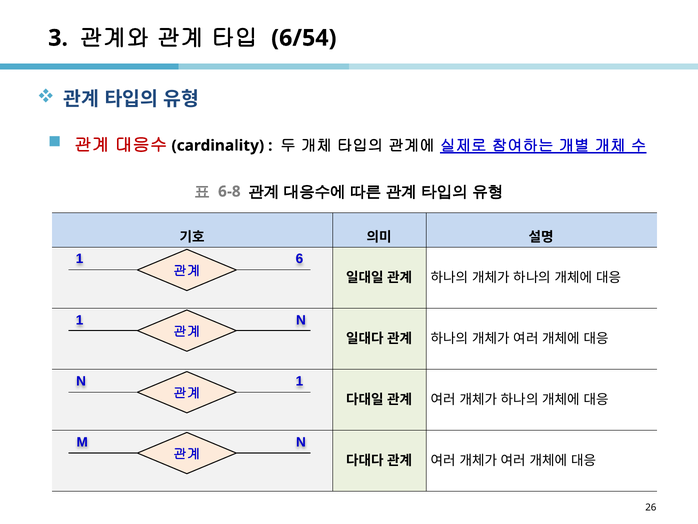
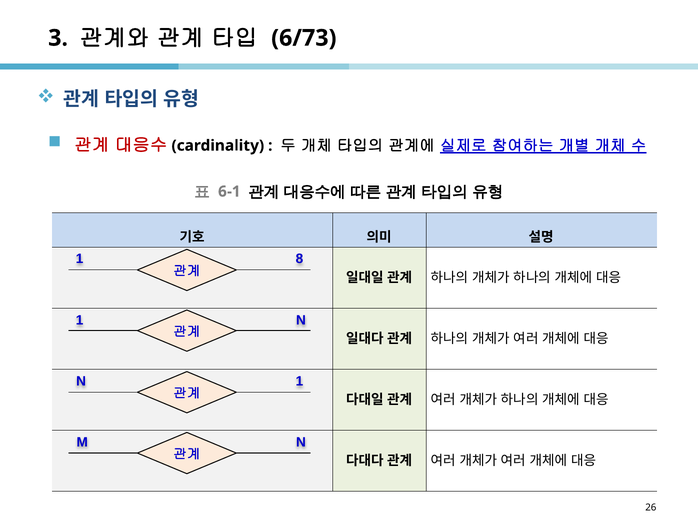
6/54: 6/54 -> 6/73 (304, 38)
6-8: 6-8 -> 6-1 (229, 191)
6: 6 -> 8 (299, 259)
